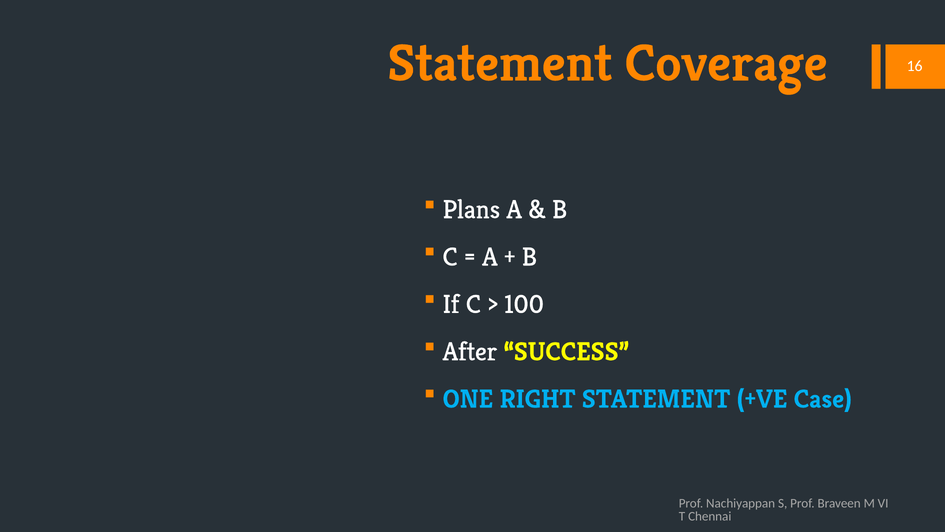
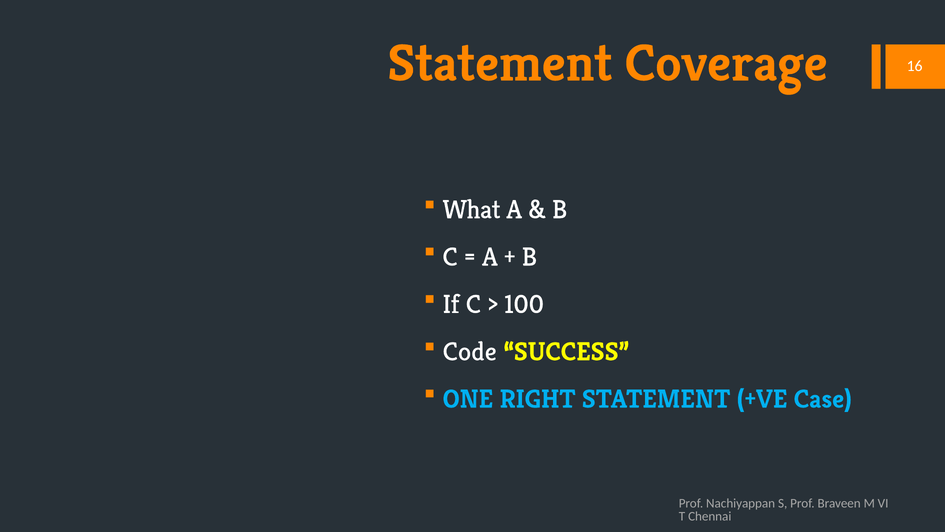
Plans: Plans -> What (471, 209)
After: After -> Code (470, 351)
